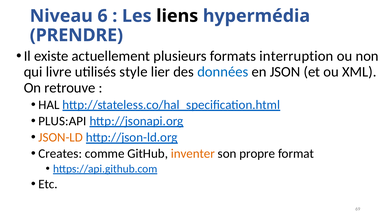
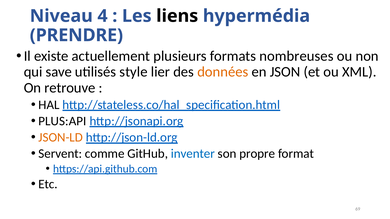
6: 6 -> 4 (103, 16)
interruption: interruption -> nombreuses (296, 56)
livre: livre -> save (59, 72)
données colour: blue -> orange (223, 72)
Creates: Creates -> Servent (60, 154)
inventer colour: orange -> blue (193, 154)
